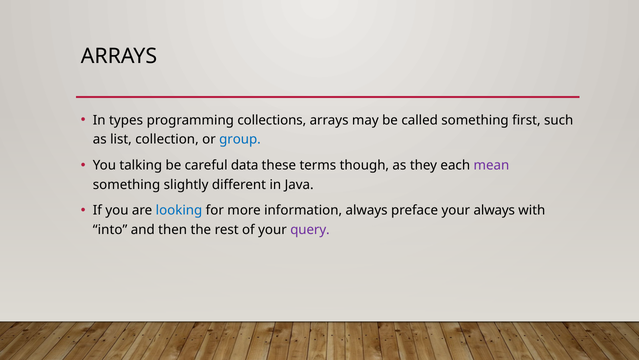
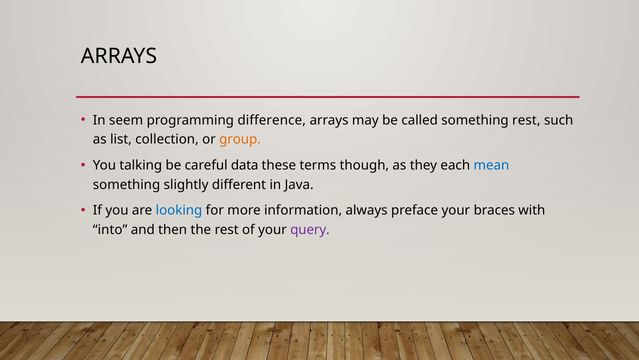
types: types -> seem (126, 120)
collections: collections -> difference (272, 120)
something first: first -> rest (526, 120)
group colour: blue -> orange (240, 139)
mean colour: purple -> blue (491, 165)
your always: always -> braces (494, 210)
